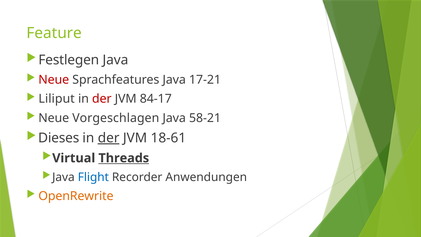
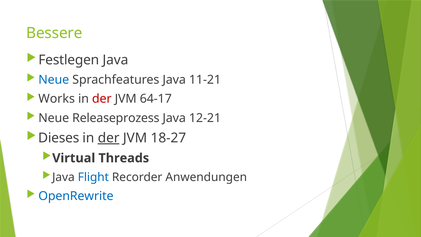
Feature: Feature -> Bessere (54, 33)
Neue colour: red -> blue (54, 80)
17-21: 17-21 -> 11-21 (205, 80)
Liliput: Liliput -> Works (57, 99)
84-17: 84-17 -> 64-17 (156, 99)
Vorgeschlagen: Vorgeschlagen -> Releaseprozess (116, 118)
58-21: 58-21 -> 12-21 (205, 118)
18-61: 18-61 -> 18-27 (168, 138)
Threads underline: present -> none (124, 158)
OpenRewrite colour: orange -> blue (76, 196)
